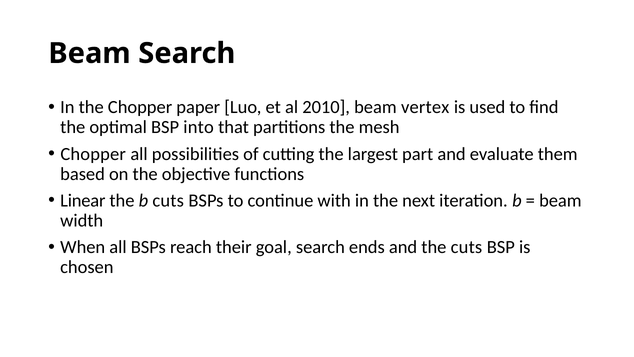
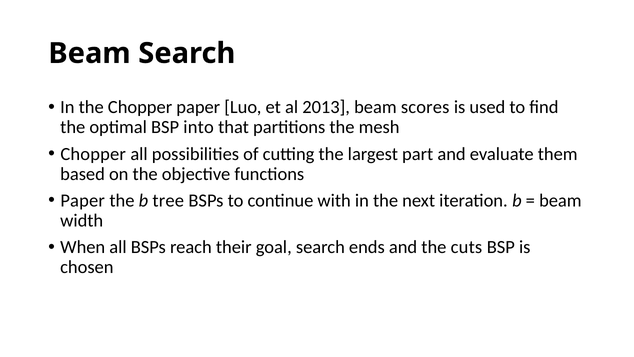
2010: 2010 -> 2013 (326, 107)
vertex: vertex -> scores (425, 107)
Linear: Linear -> Paper (83, 200)
b cuts: cuts -> tree (168, 200)
